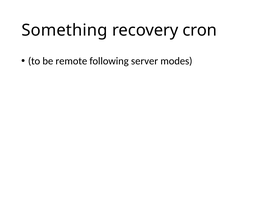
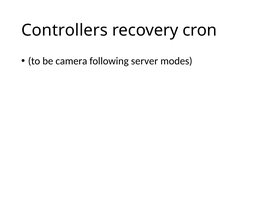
Something: Something -> Controllers (64, 30)
remote: remote -> camera (71, 61)
